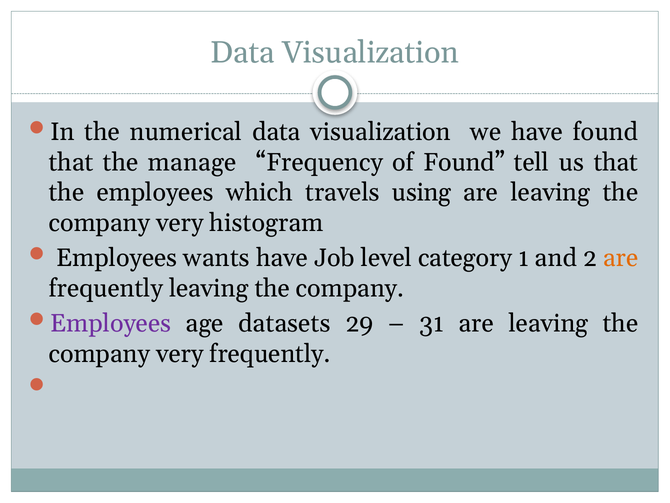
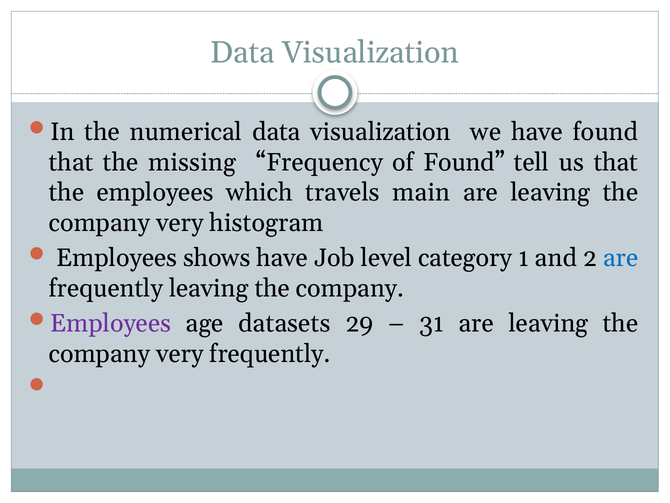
manage: manage -> missing (192, 162)
using: using -> main (421, 192)
wants: wants -> shows (217, 258)
are colour: orange -> blue (621, 258)
